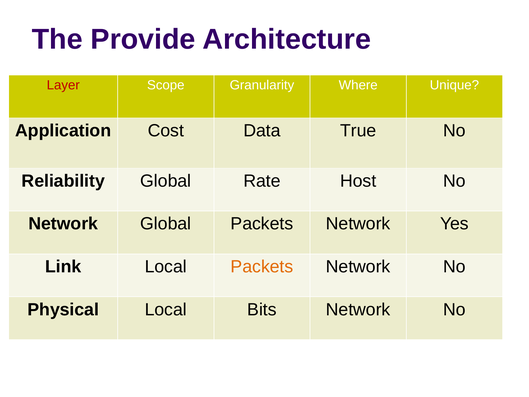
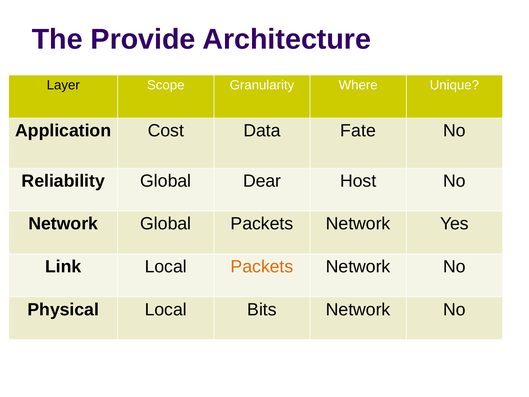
Layer colour: red -> black (63, 85)
True: True -> Fate (358, 131)
Rate: Rate -> Dear (262, 181)
